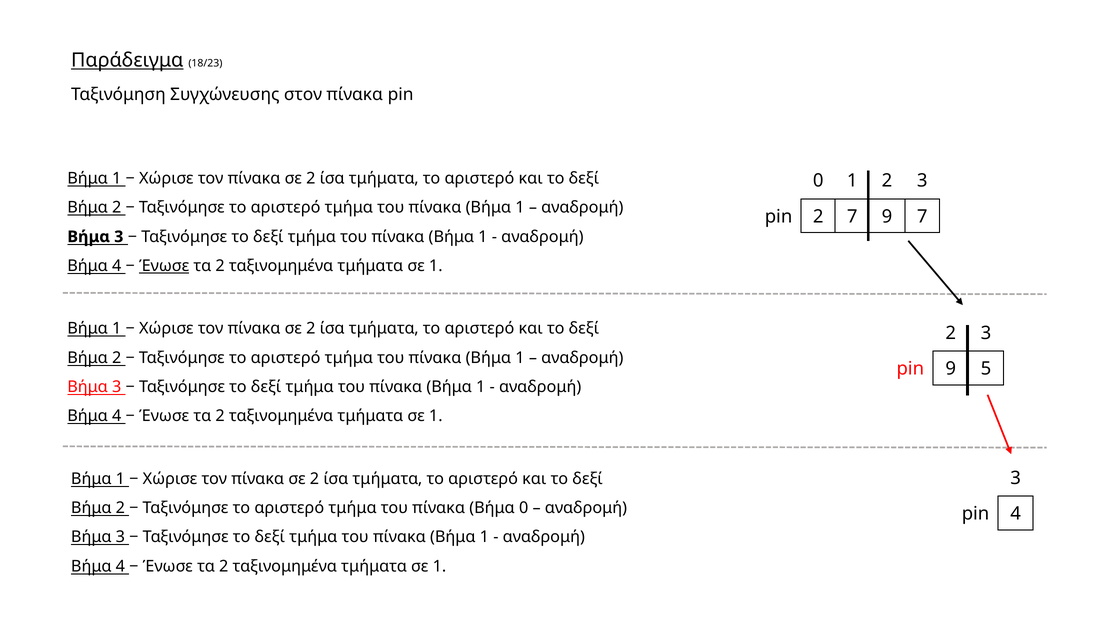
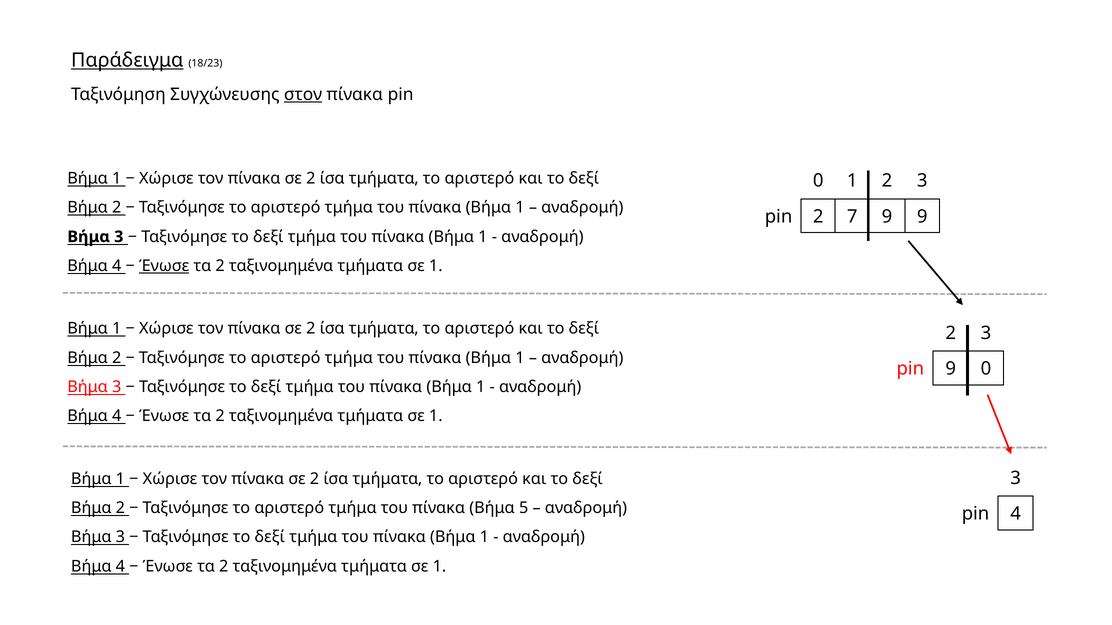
στον underline: none -> present (303, 95)
9 7: 7 -> 9 (922, 217)
9 5: 5 -> 0 (986, 369)
Βήμα 0: 0 -> 5 (524, 508)
